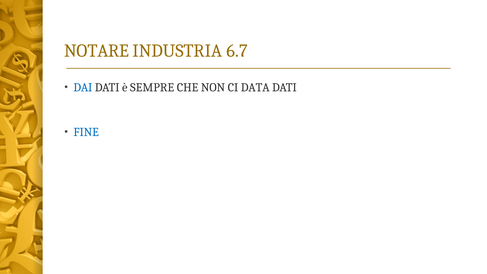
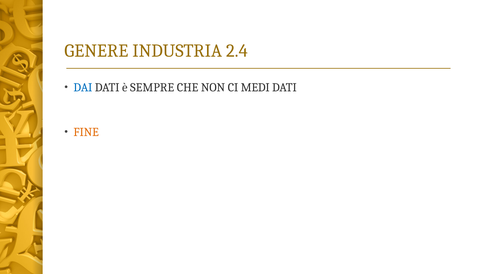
NOTARE: NOTARE -> GENERE (96, 51)
6.7: 6.7 -> 2.4 (237, 51)
DATA: DATA -> MEDI (255, 87)
FINE colour: blue -> orange (86, 132)
